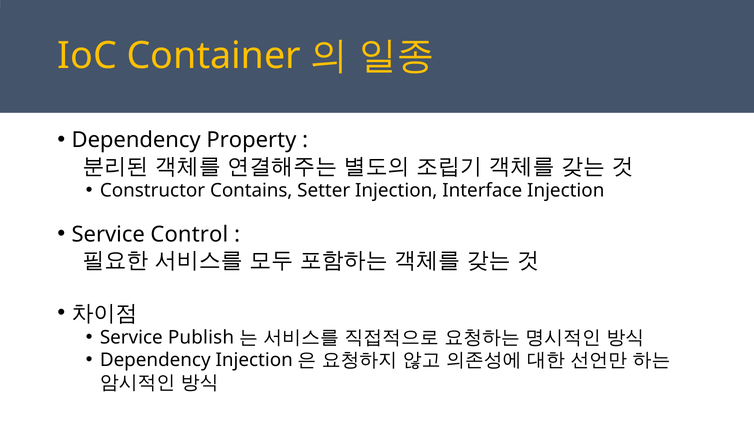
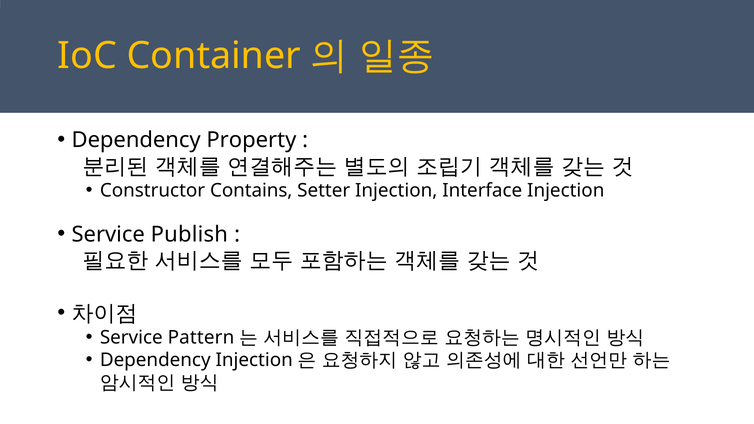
Control: Control -> Publish (189, 234)
Publish: Publish -> Pattern (201, 338)
